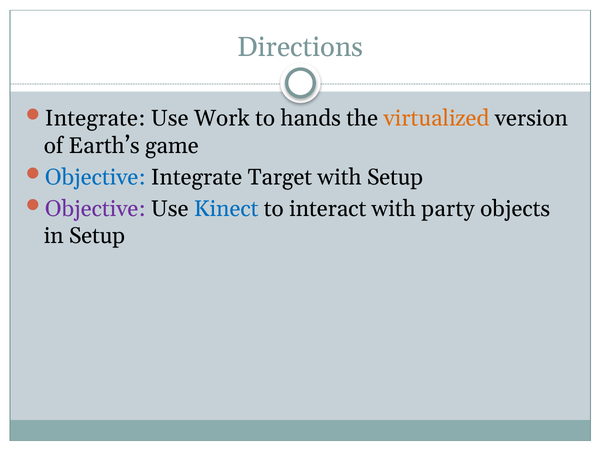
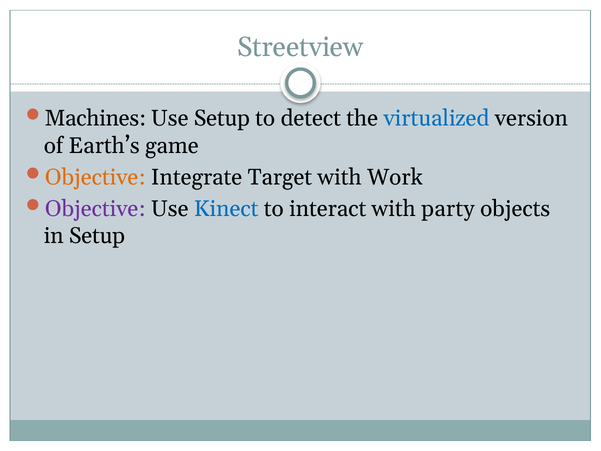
Directions: Directions -> Streetview (300, 47)
Integrate: Integrate -> Machines (95, 118)
Use Work: Work -> Setup (222, 118)
hands: hands -> detect (311, 118)
virtualized colour: orange -> blue (436, 118)
Objective colour: blue -> orange (95, 177)
with Setup: Setup -> Work (395, 177)
